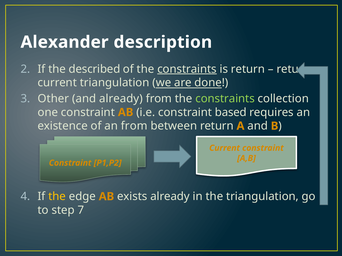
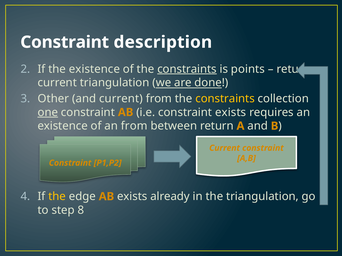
Alexander: Alexander -> Constraint (65, 42)
the described: described -> existence (94, 69)
is return: return -> points (248, 69)
and already: already -> current (121, 99)
constraints colour: light green -> yellow (225, 99)
one underline: none -> present (48, 113)
constraint based: based -> exists (231, 113)
7: 7 -> 8 (81, 211)
